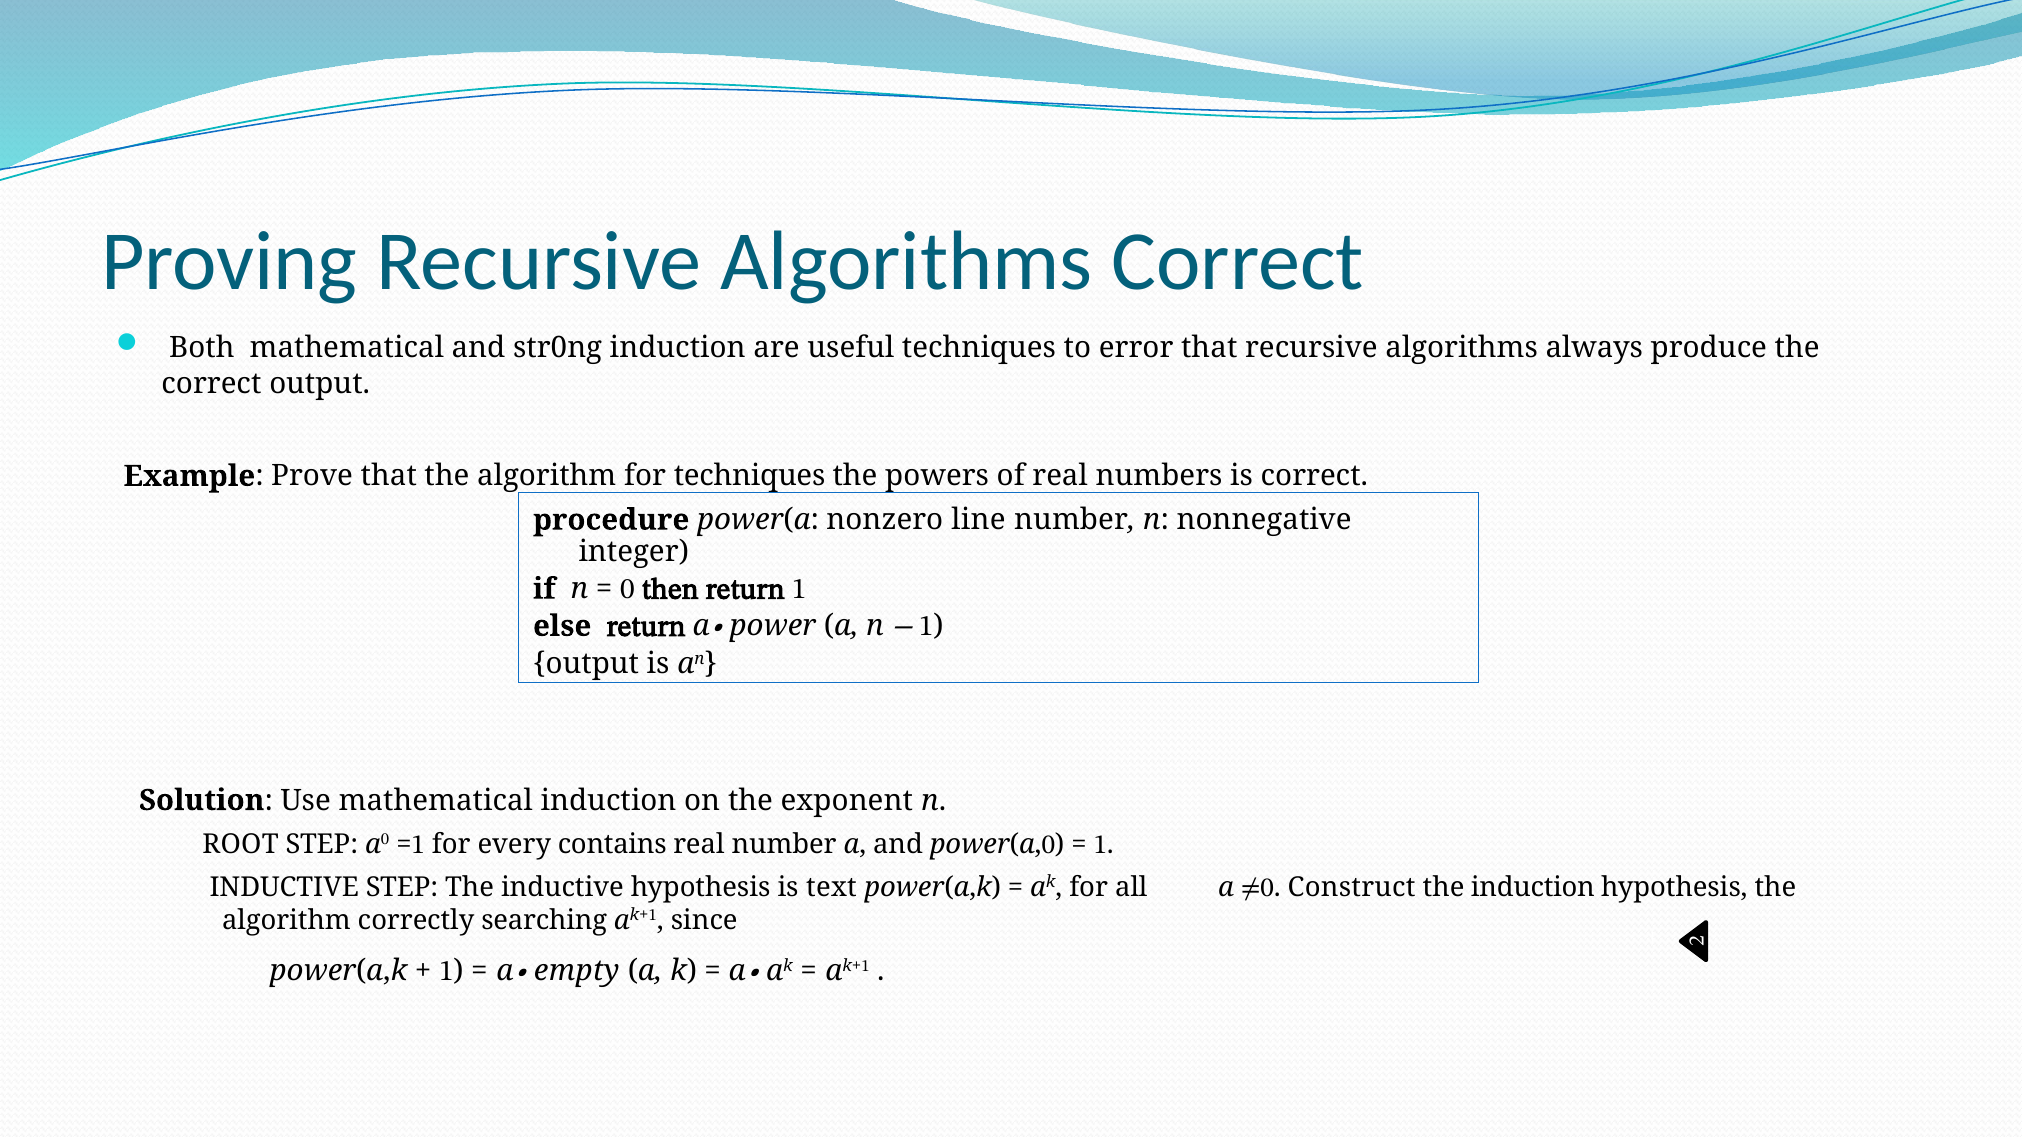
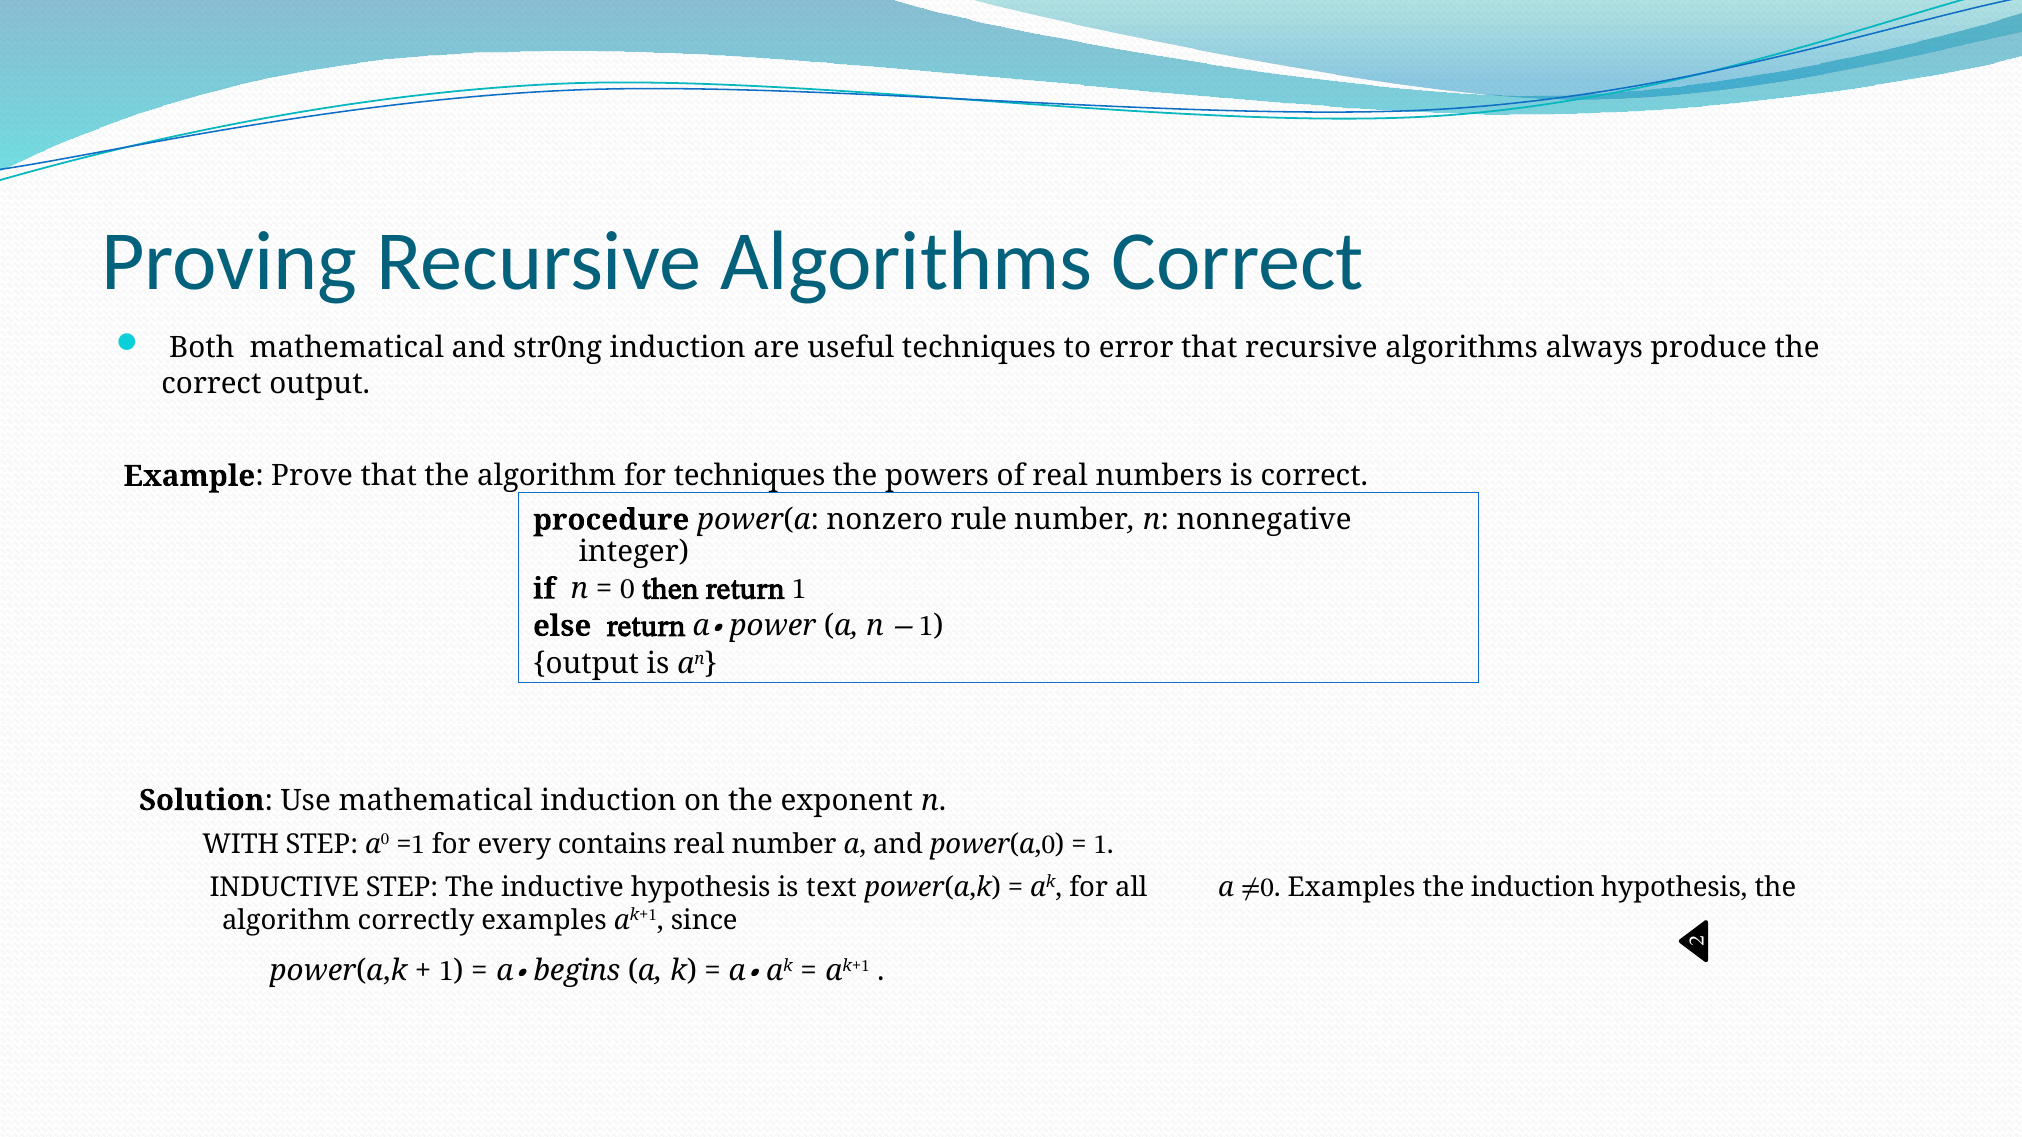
line: line -> rule (979, 520)
ROOT: ROOT -> WITH (241, 845)
Construct: Construct -> Examples (1352, 888)
correctly searching: searching -> examples (544, 921)
empty: empty -> begins (577, 971)
